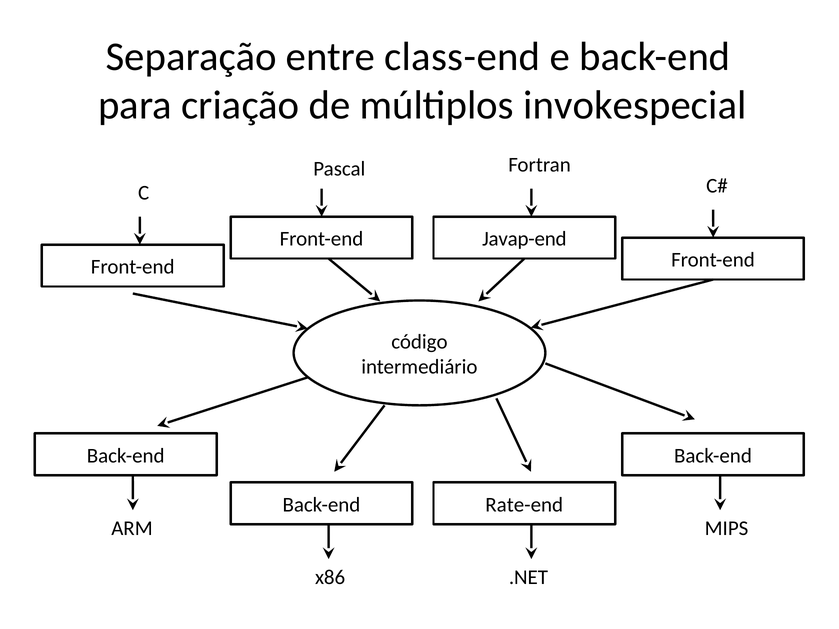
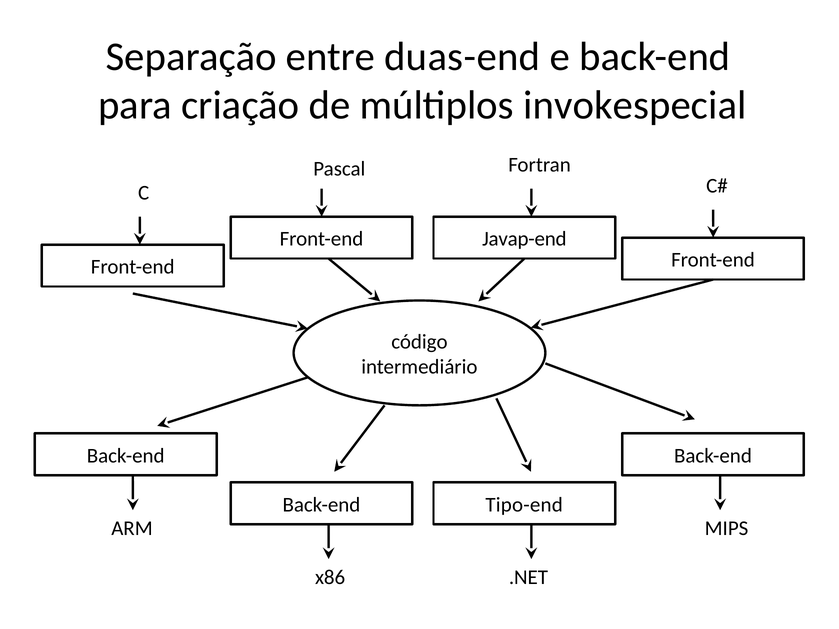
class-end: class-end -> duas-end (462, 57)
Rate-end: Rate-end -> Tipo-end (524, 505)
